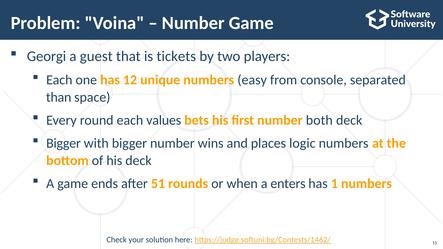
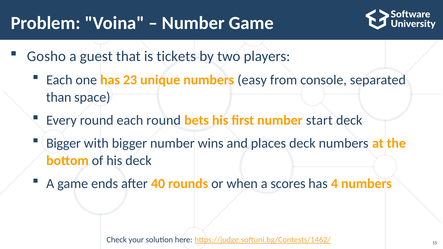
Georgi: Georgi -> Gosho (46, 56)
12: 12 -> 23 (130, 80)
each values: values -> round (164, 120)
both: both -> start (319, 120)
places logic: logic -> deck (302, 143)
51: 51 -> 40 (158, 184)
enters: enters -> scores (288, 184)
1: 1 -> 4 (334, 184)
